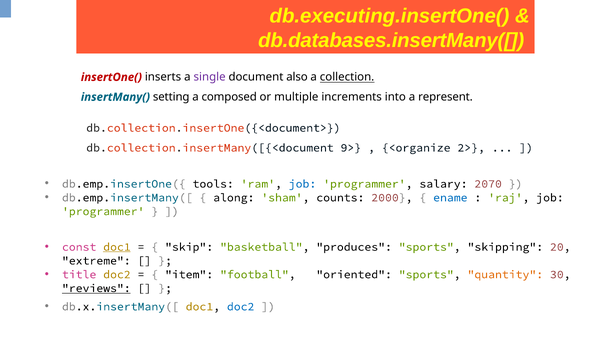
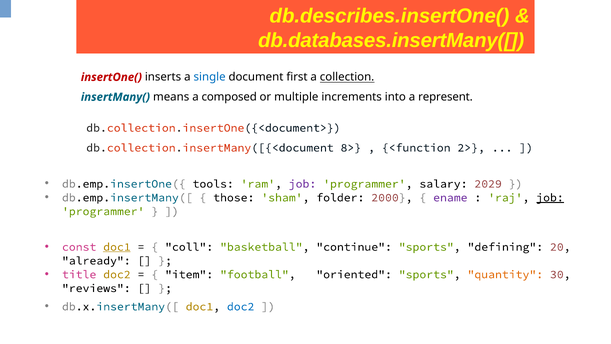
db.executing.insertOne(: db.executing.insertOne( -> db.describes.insertOne( (389, 16)
single colour: purple -> blue (210, 77)
also: also -> first (297, 77)
setting: setting -> means (171, 97)
9>: 9> -> 8> (351, 148)
<organize: <organize -> <function (416, 148)
job colour: blue -> purple (303, 184)
2070: 2070 -> 2029 (488, 184)
along: along -> those (234, 197)
counts: counts -> folder (340, 197)
ename colour: blue -> purple (450, 197)
job underline: none -> present (550, 197)
skip: skip -> coll (189, 247)
produces: produces -> continue (354, 247)
skipping: skipping -> defining (505, 247)
extreme: extreme -> already (96, 260)
reviews underline: present -> none (96, 288)
